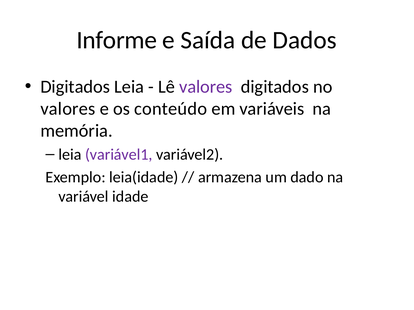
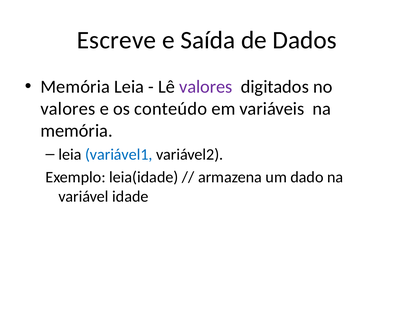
Informe: Informe -> Escreve (116, 40)
Digitados: Digitados -> Memória (75, 87)
variável1 colour: purple -> blue (119, 155)
